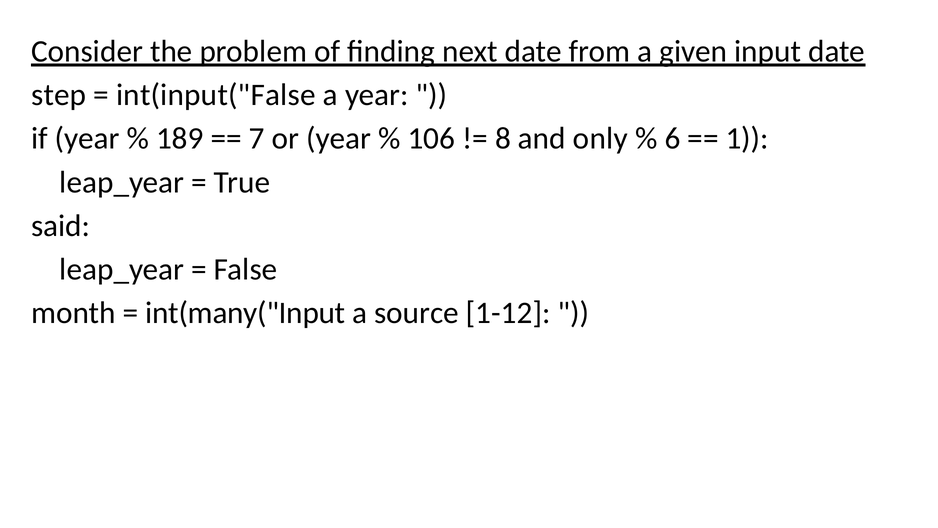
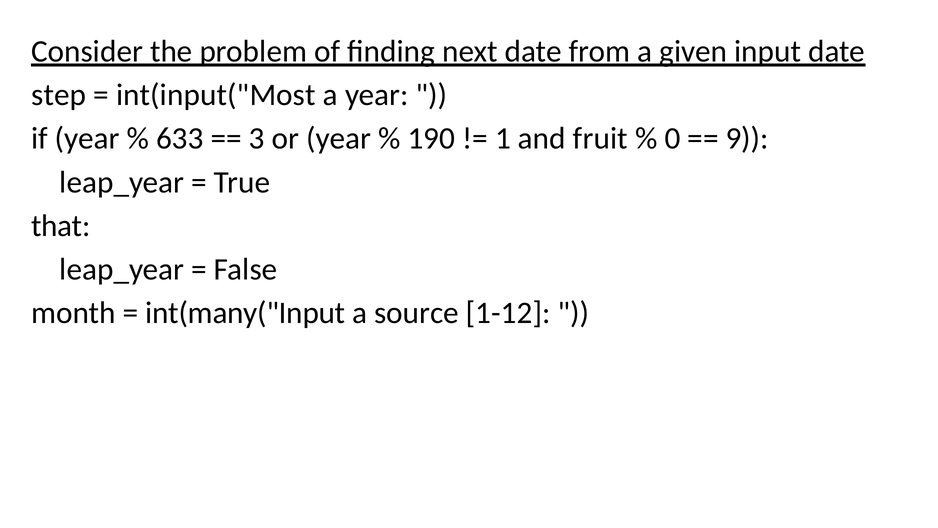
int(input("False: int(input("False -> int(input("Most (216, 95)
189: 189 -> 633 (180, 139)
7: 7 -> 3 (257, 139)
106: 106 -> 190 (431, 139)
8: 8 -> 1 (503, 139)
only: only -> fruit (600, 139)
6: 6 -> 0 (672, 139)
1: 1 -> 9 (747, 139)
said: said -> that (61, 226)
